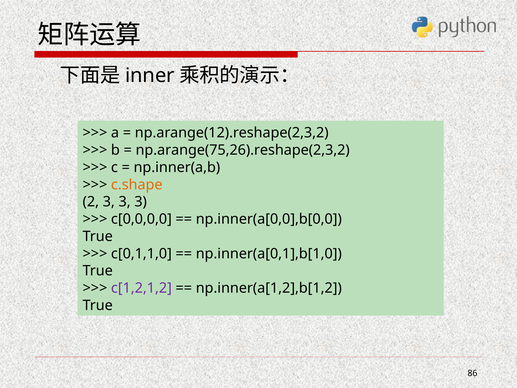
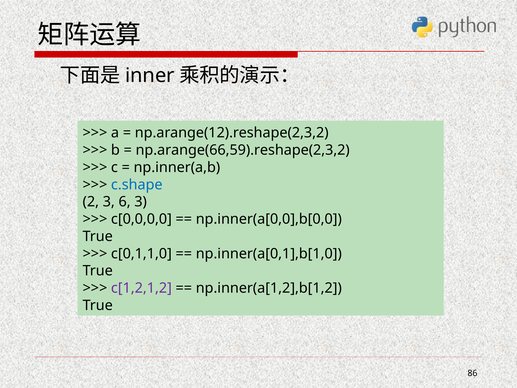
np.arange(75,26).reshape(2,3,2: np.arange(75,26).reshape(2,3,2 -> np.arange(66,59).reshape(2,3,2 (243, 150)
c.shape colour: orange -> blue (137, 185)
2 3 3: 3 -> 6 (125, 202)
